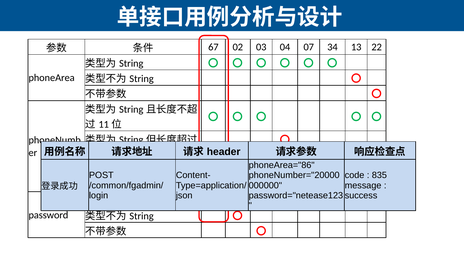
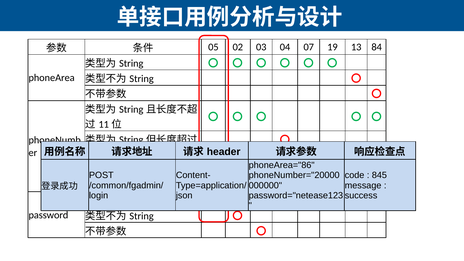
67: 67 -> 05 (213, 47)
34: 34 -> 19 (332, 47)
22: 22 -> 84 (377, 47)
835: 835 -> 845 (379, 175)
